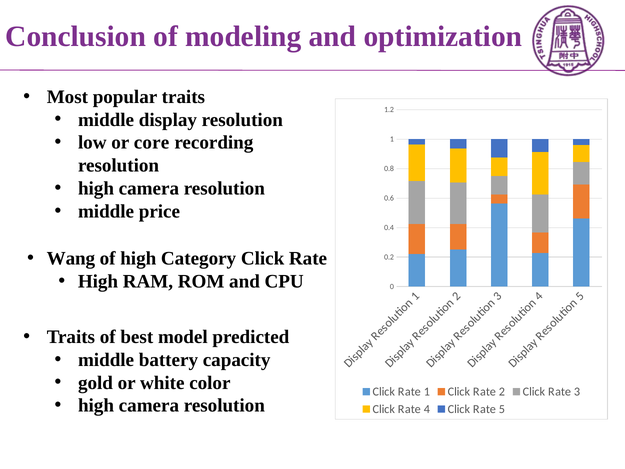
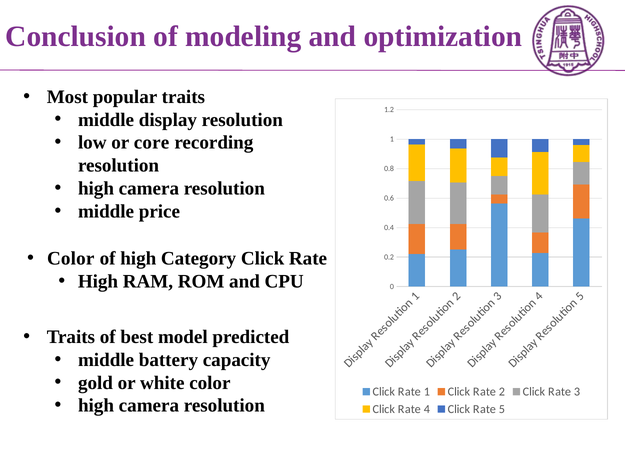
Wang: Wang -> Color (71, 259)
